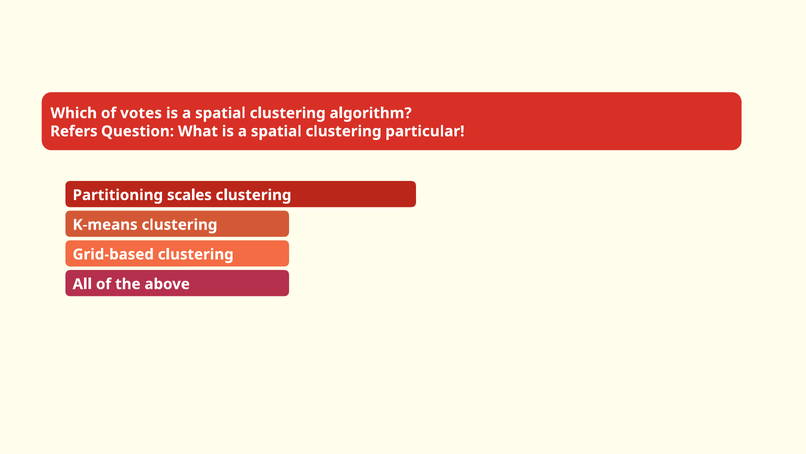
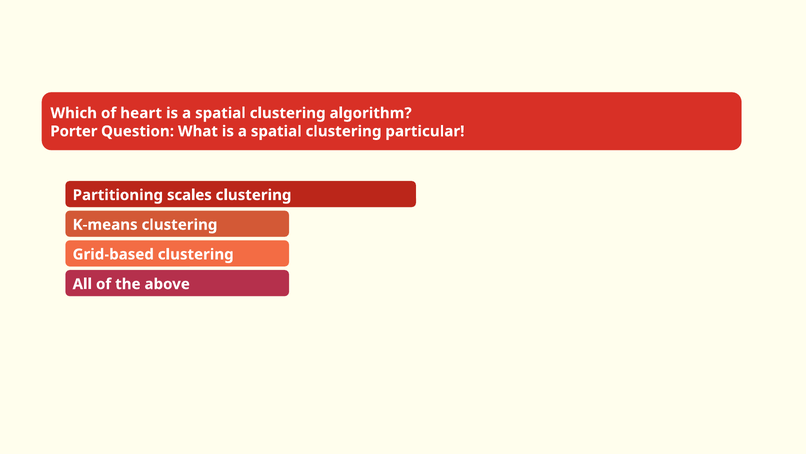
votes: votes -> heart (141, 113)
Refers: Refers -> Porter (74, 131)
